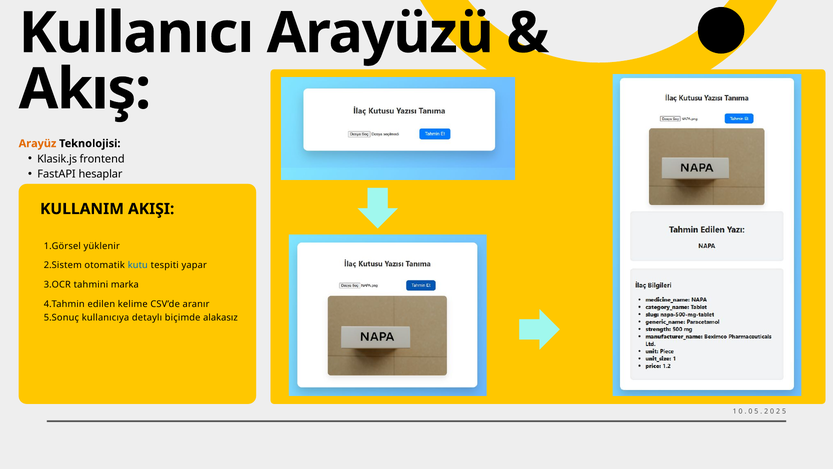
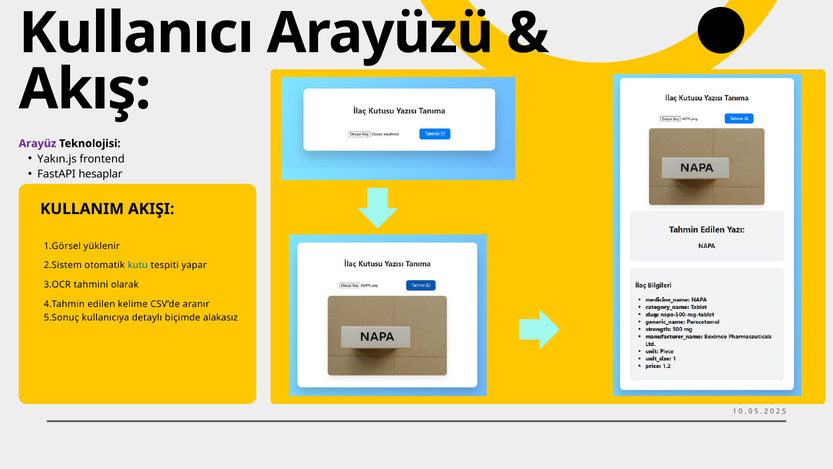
Arayüz colour: orange -> purple (38, 143)
Klasik.js: Klasik.js -> Yakın.js (57, 159)
marka: marka -> olarak (125, 285)
